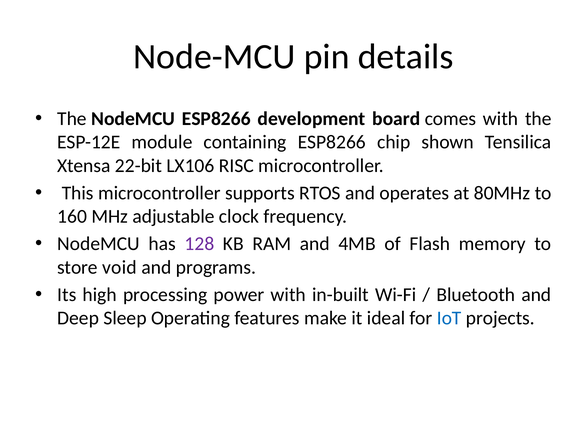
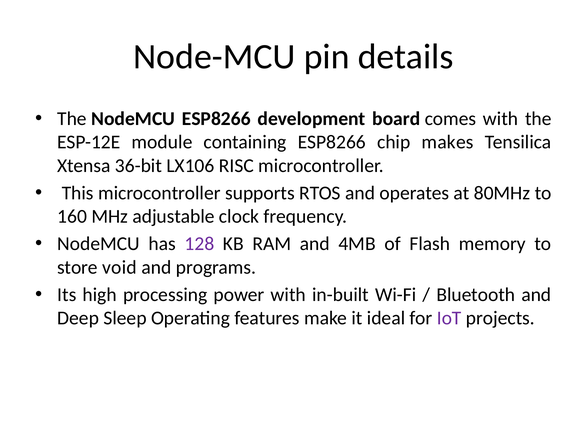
shown: shown -> makes (448, 142)
22-bit: 22-bit -> 36-bit (138, 166)
IoT colour: blue -> purple (449, 318)
